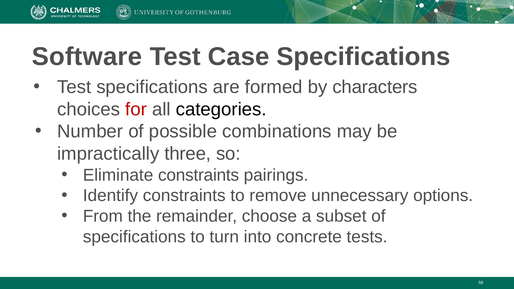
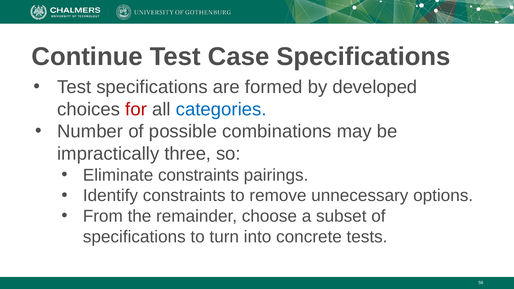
Software: Software -> Continue (87, 57)
characters: characters -> developed (375, 87)
categories colour: black -> blue (221, 109)
